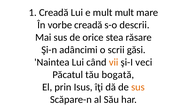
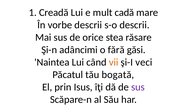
mult mult: mult -> cadă (124, 13)
vorbe creadă: creadă -> descrii (88, 25)
scrii: scrii -> fără (116, 50)
sus colour: orange -> purple (138, 87)
